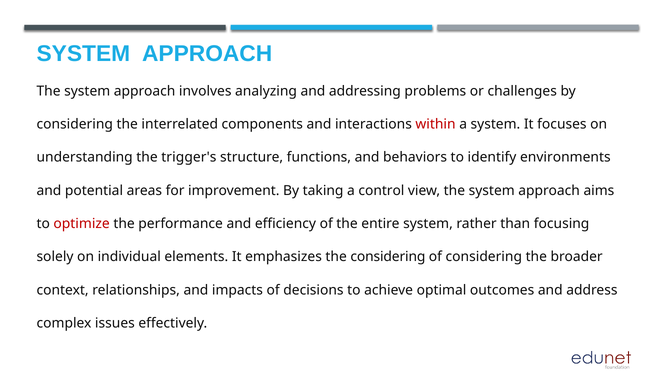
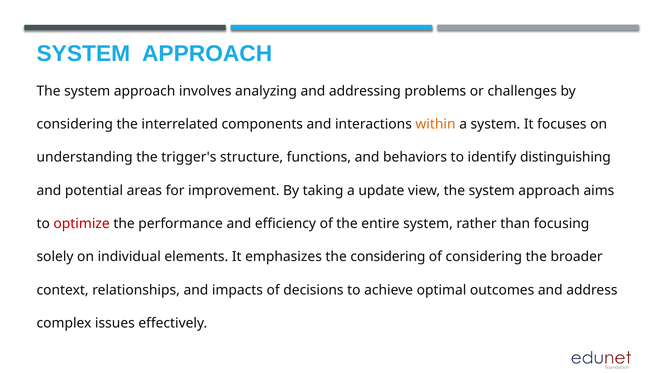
within colour: red -> orange (436, 124)
environments: environments -> distinguishing (565, 157)
control: control -> update (381, 191)
